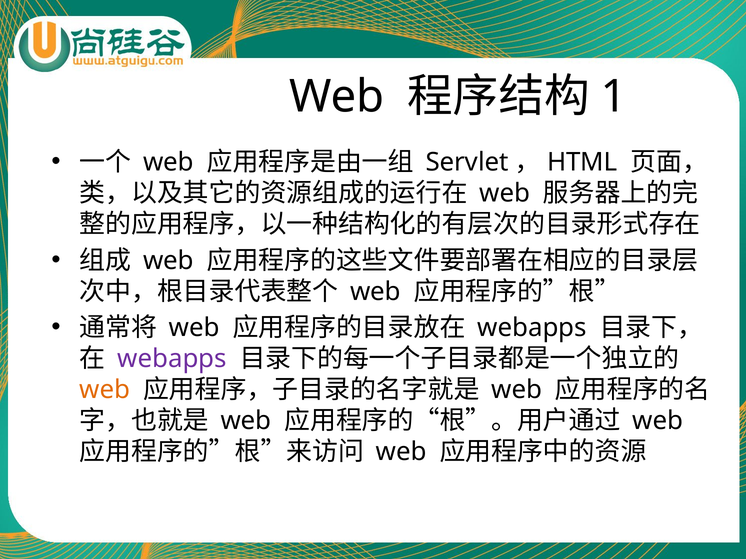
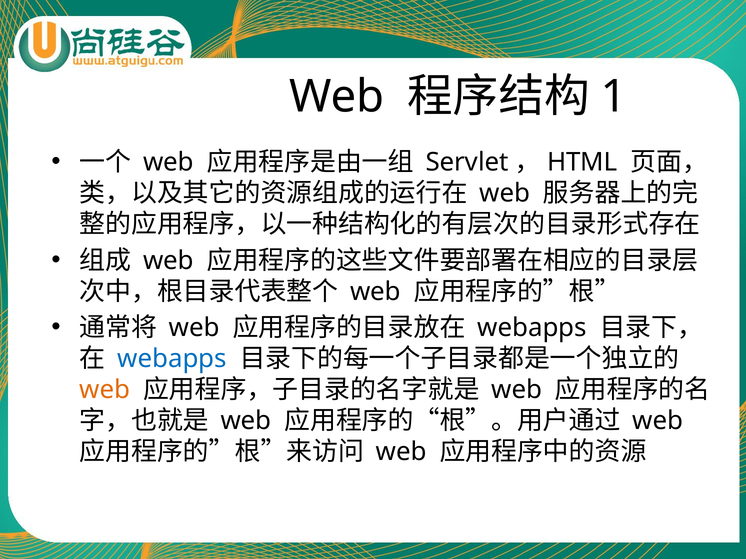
webapps colour: purple -> blue (172, 359)
